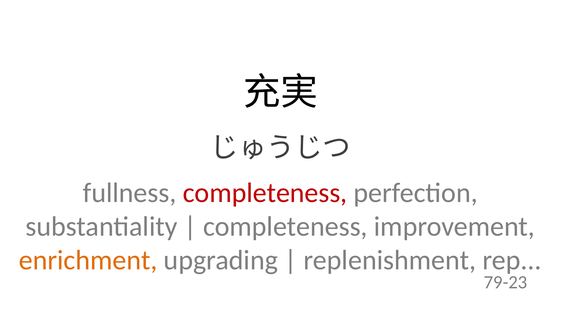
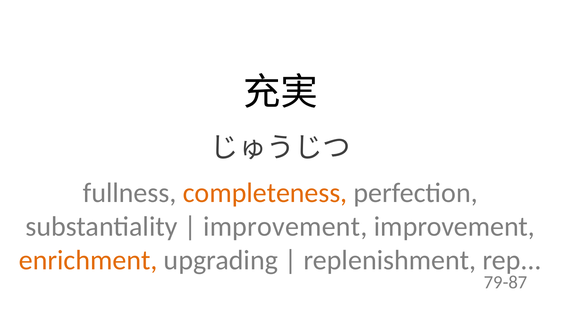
completeness colour: red -> orange (265, 193)
completeness: completeness -> improvement (285, 226)
79-23: 79-23 -> 79-87 (506, 282)
